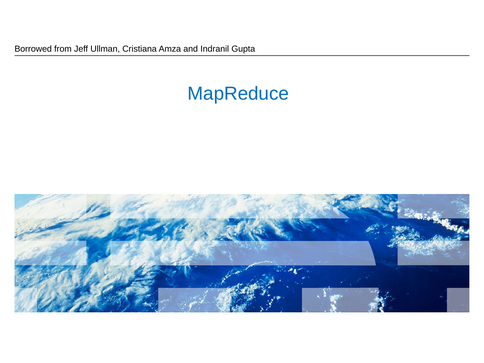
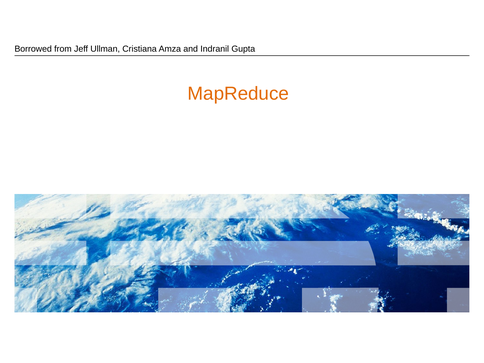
MapReduce colour: blue -> orange (238, 94)
